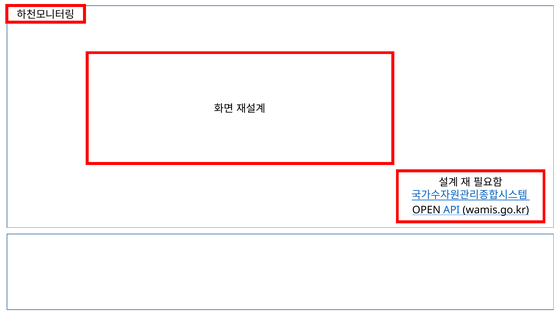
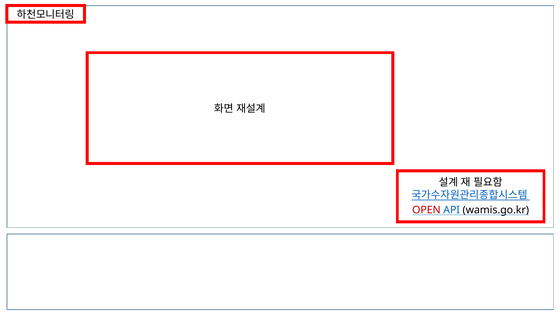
OPEN colour: black -> red (426, 210)
